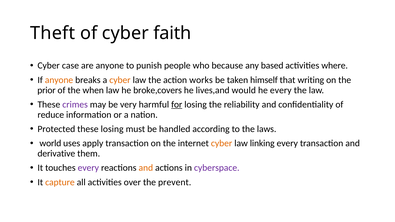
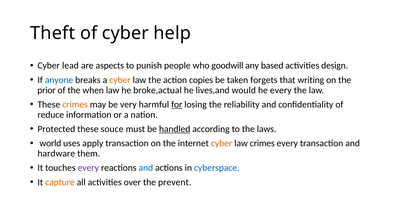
faith: faith -> help (172, 33)
case: case -> lead (70, 66)
are anyone: anyone -> aspects (110, 66)
because: because -> goodwill (227, 66)
where: where -> design (335, 66)
anyone colour: orange -> blue (59, 80)
works: works -> copies (201, 80)
himself: himself -> forgets (264, 80)
broke,covers: broke,covers -> broke,actual (158, 90)
crimes colour: purple -> orange (75, 105)
these losing: losing -> souce (112, 129)
handled underline: none -> present (175, 129)
law linking: linking -> crimes (262, 143)
derivative: derivative -> hardware (56, 154)
and colour: orange -> blue (146, 168)
cyberspace colour: purple -> blue (217, 168)
